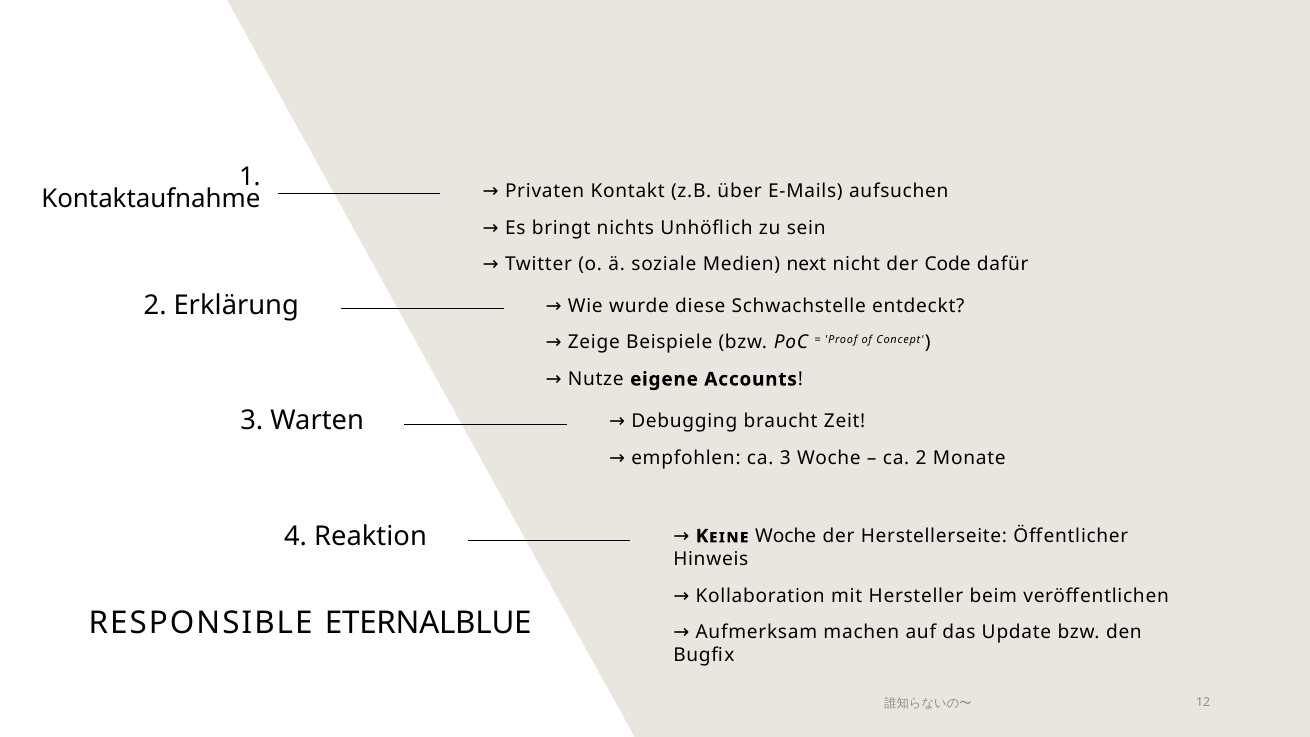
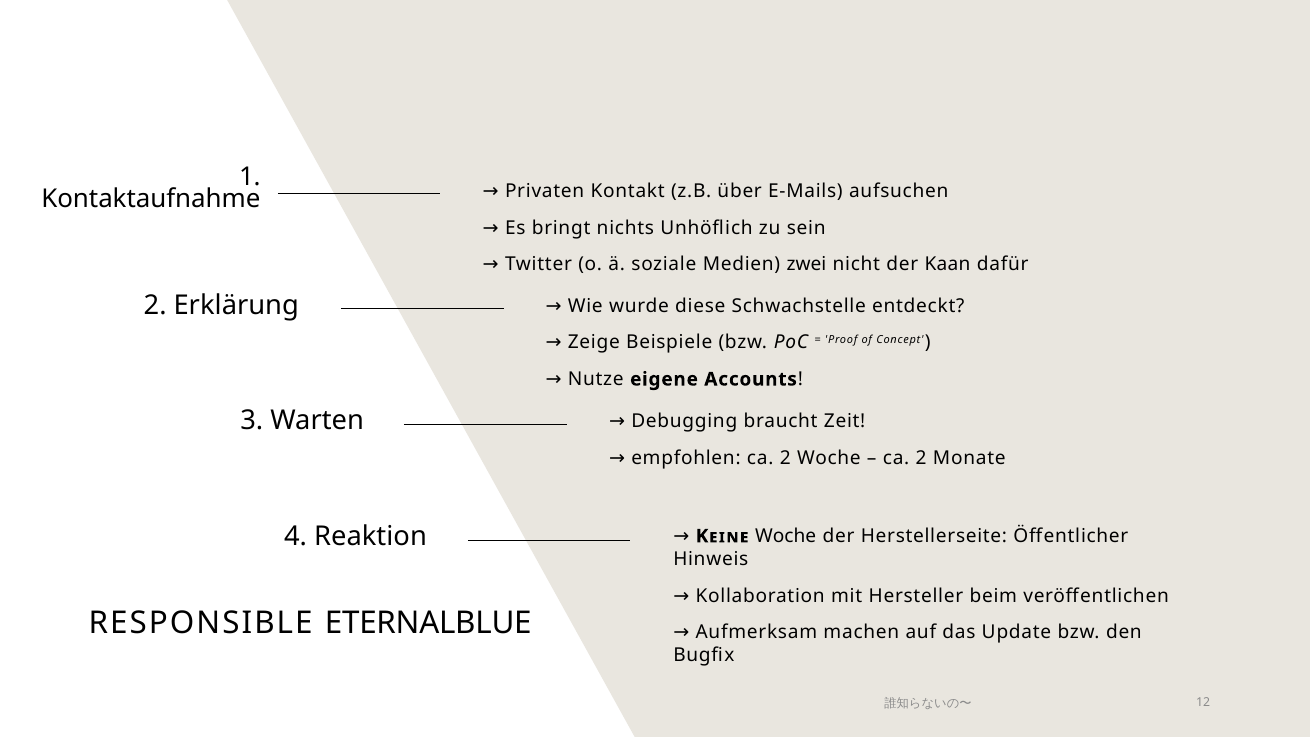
next: next -> zwei (806, 264)
Code: Code -> Kaan (948, 264)
empfohlen ca 3: 3 -> 2 (785, 458)
